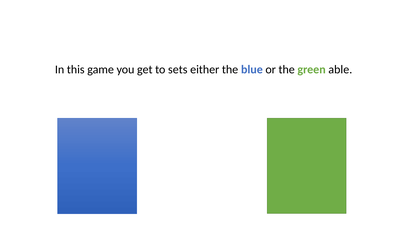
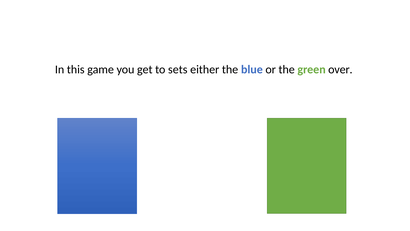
able: able -> over (340, 69)
